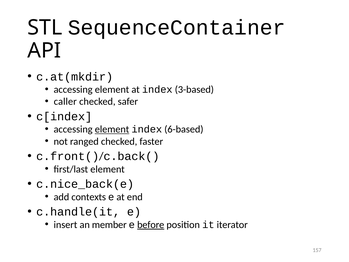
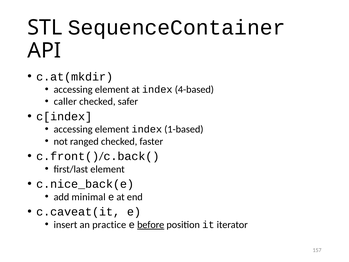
3-based: 3-based -> 4-based (194, 89)
element underline: present -> none (112, 129)
6-based: 6-based -> 1-based (184, 129)
contexts: contexts -> minimal (89, 197)
c.handle(it: c.handle(it -> c.caveat(it (78, 212)
member: member -> practice (109, 224)
